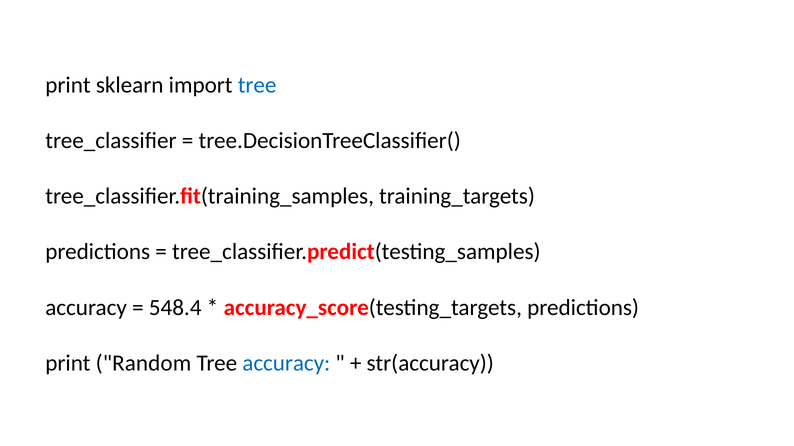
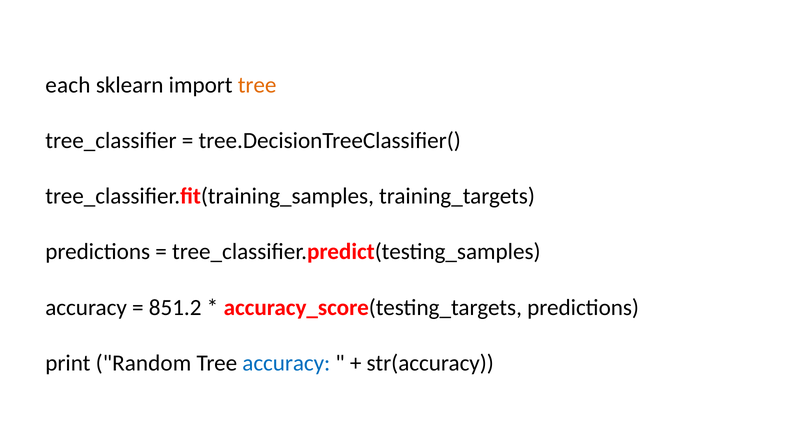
print: print -> each (68, 85)
tree colour: blue -> orange (257, 85)
548.4: 548.4 -> 851.2 (175, 308)
